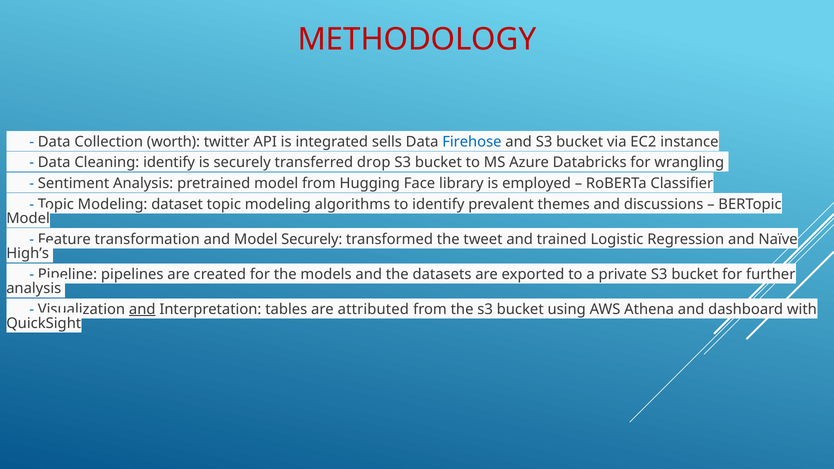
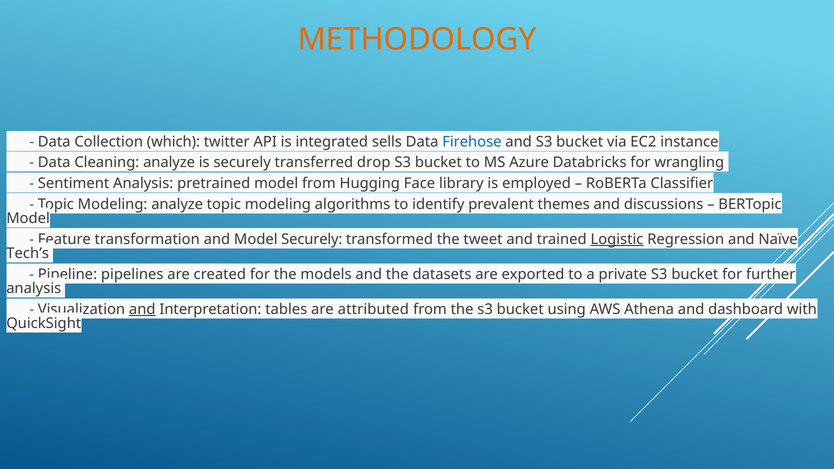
METHODOLOGY colour: red -> orange (417, 39)
worth: worth -> which (173, 142)
Cleaning identify: identify -> analyze (169, 163)
Modeling dataset: dataset -> analyze (177, 204)
Logistic underline: none -> present (617, 239)
High’s: High’s -> Tech’s (28, 253)
